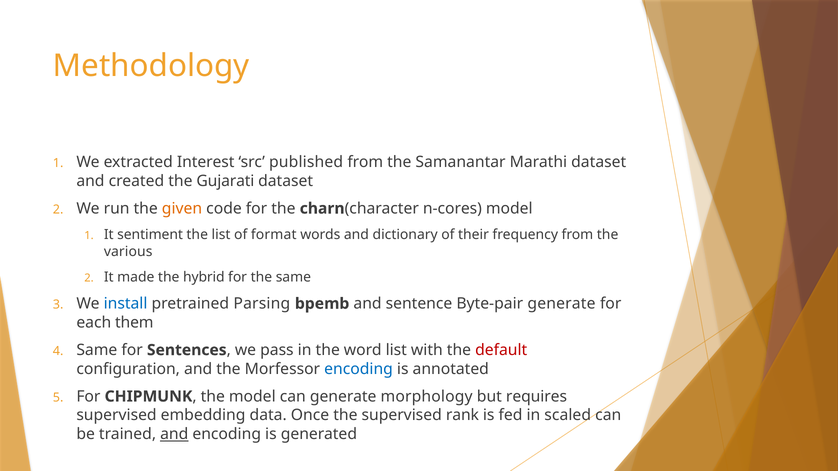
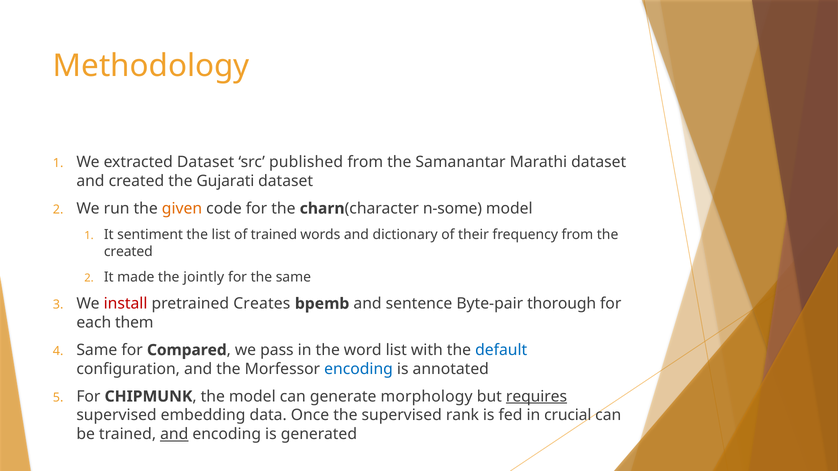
extracted Interest: Interest -> Dataset (206, 162)
n-cores: n-cores -> n-some (452, 209)
of format: format -> trained (274, 235)
various: various -> created (128, 252)
hybrid: hybrid -> jointly (204, 277)
install colour: blue -> red (126, 304)
Parsing: Parsing -> Creates (262, 304)
Byte-pair generate: generate -> thorough (562, 304)
Sentences: Sentences -> Compared (187, 350)
default colour: red -> blue (501, 350)
requires underline: none -> present (537, 397)
scaled: scaled -> crucial (568, 416)
